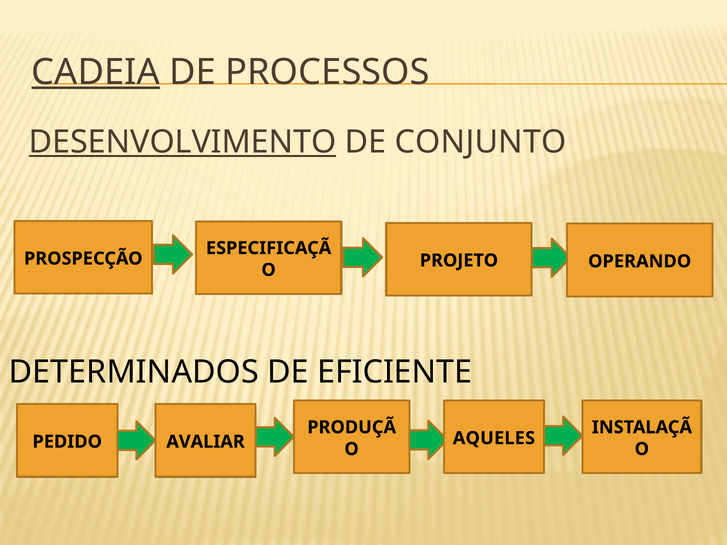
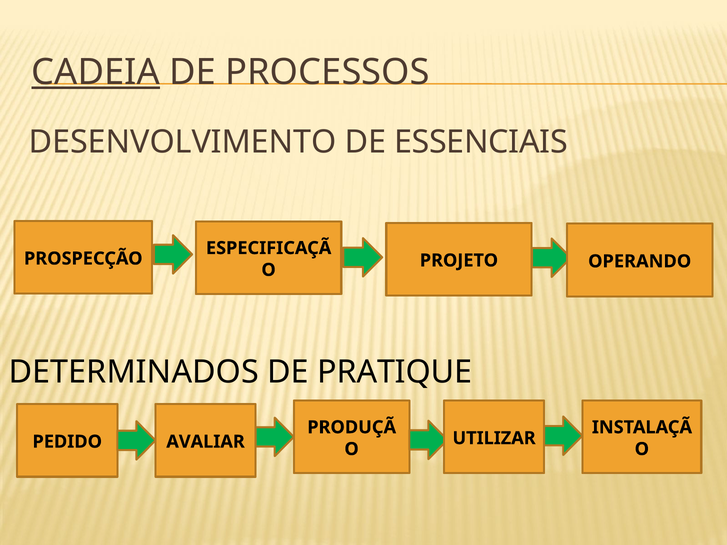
DESENVOLVIMENTO underline: present -> none (183, 142)
CONJUNTO: CONJUNTO -> ESSENCIAIS (481, 142)
EFICIENTE: EFICIENTE -> PRATIQUE (395, 372)
AQUELES: AQUELES -> UTILIZAR (494, 438)
